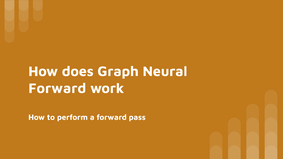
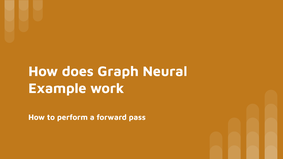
Forward: Forward -> Example (57, 88)
